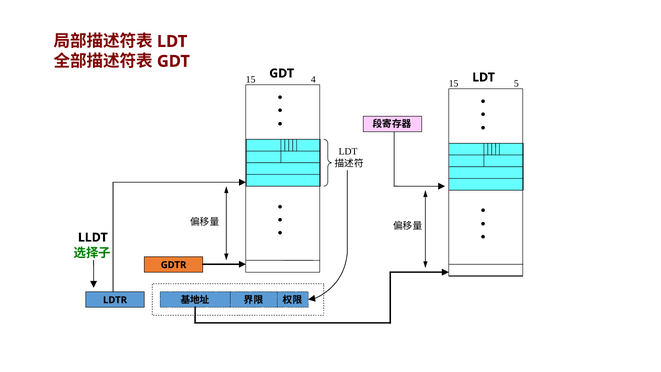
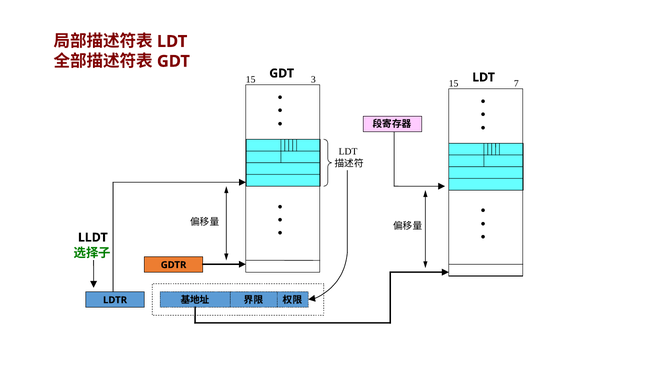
4: 4 -> 3 (313, 79)
5: 5 -> 7 (516, 83)
